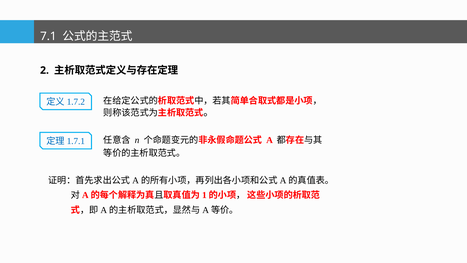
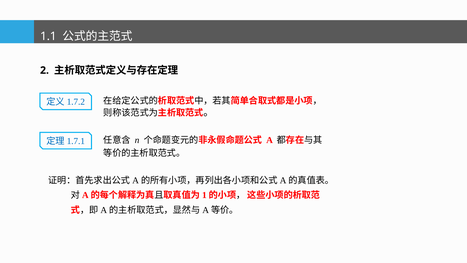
7.1: 7.1 -> 1.1 (48, 36)
